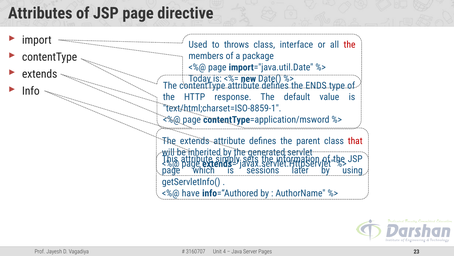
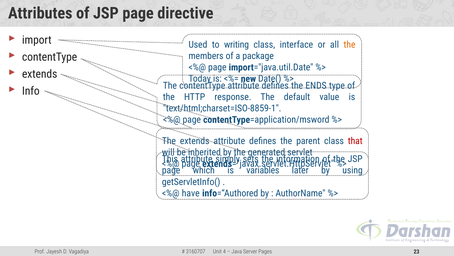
throws: throws -> writing (237, 44)
the colour: red -> orange (350, 44)
sessions: sessions -> variables (263, 170)
